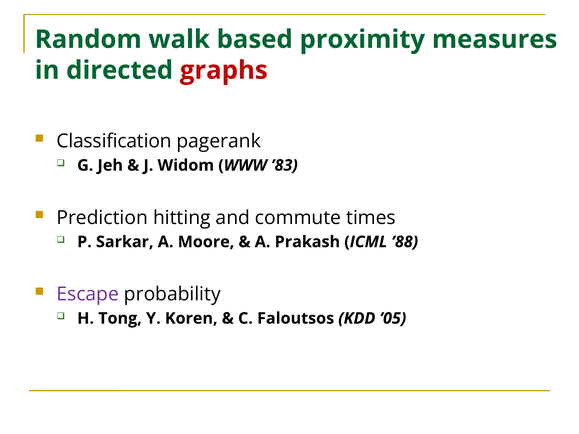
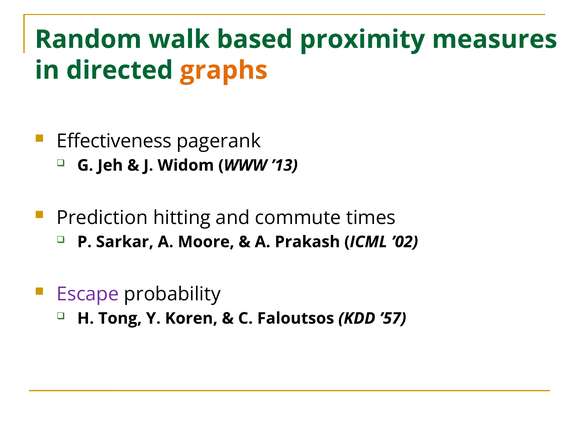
graphs colour: red -> orange (224, 70)
Classification: Classification -> Effectiveness (114, 141)
’83: ’83 -> ’13 (284, 165)
’88: ’88 -> ’02 (405, 242)
’05: ’05 -> ’57 (393, 319)
